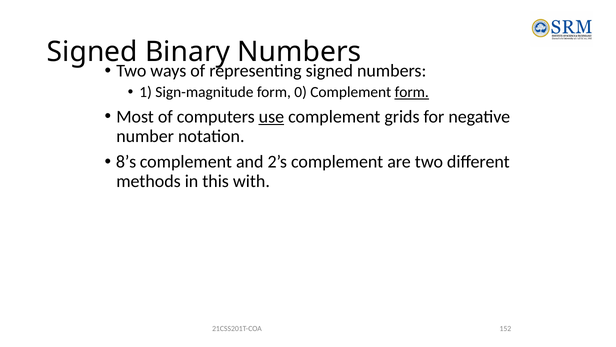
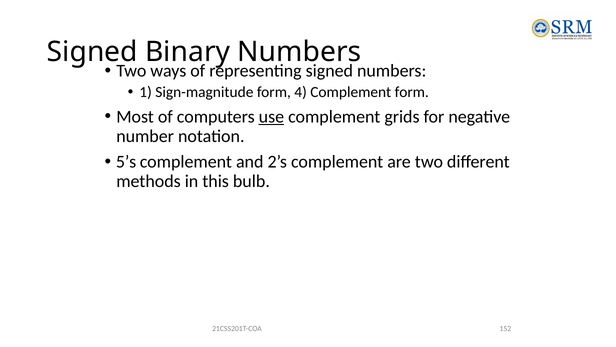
0: 0 -> 4 (301, 92)
form underline: present -> none (412, 92)
8’s: 8’s -> 5’s (126, 162)
with: with -> bulb (251, 181)
